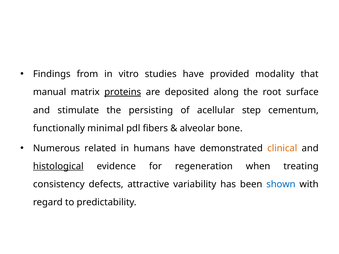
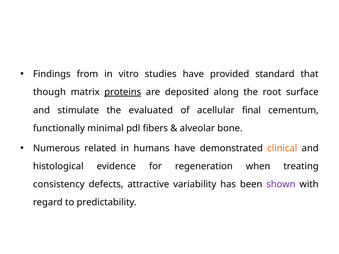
modality: modality -> standard (275, 74)
manual: manual -> though (50, 92)
persisting: persisting -> evaluated (151, 110)
step: step -> final (251, 110)
histological underline: present -> none (58, 166)
shown colour: blue -> purple (281, 185)
